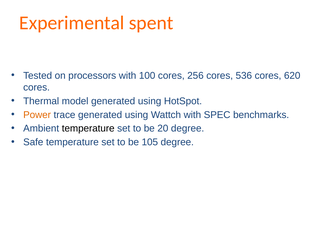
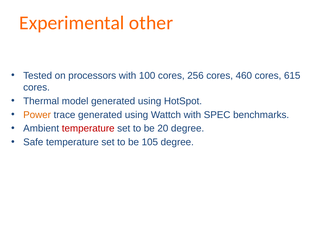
spent: spent -> other (151, 23)
536: 536 -> 460 (244, 75)
620: 620 -> 615 (292, 75)
temperature colour: black -> red (88, 128)
